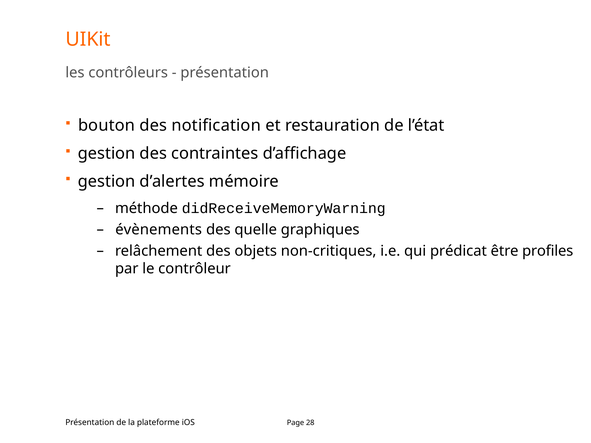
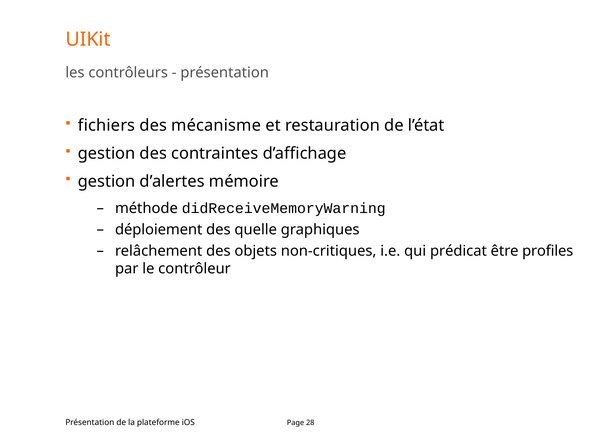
bouton: bouton -> fichiers (107, 126)
notification: notification -> mécanisme (216, 126)
évènements: évènements -> déploiement (159, 230)
